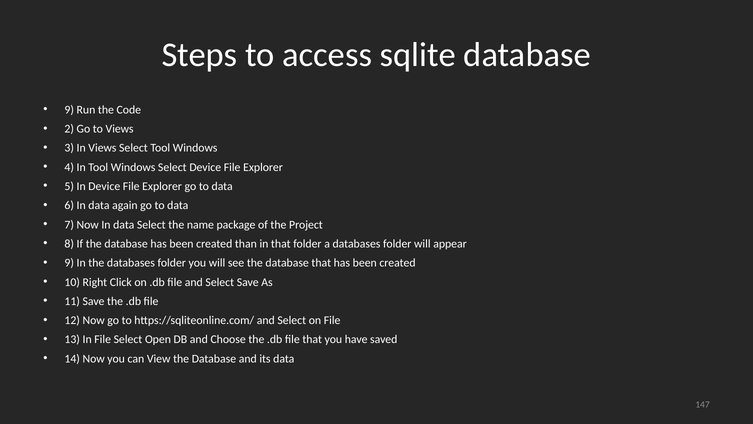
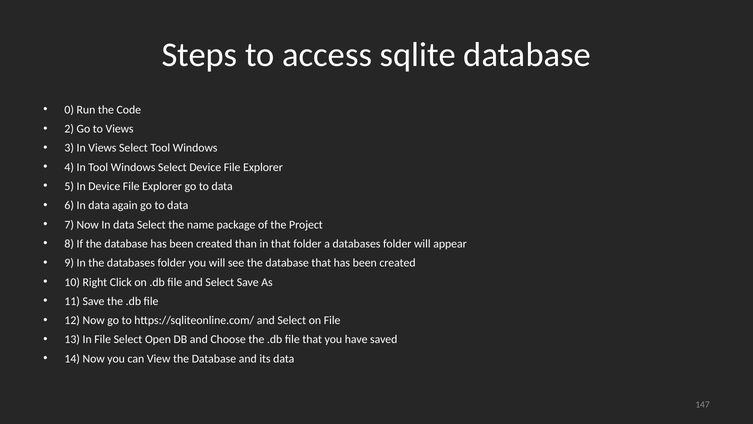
9: 9 -> 0 (69, 110)
